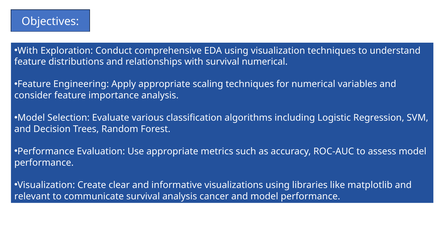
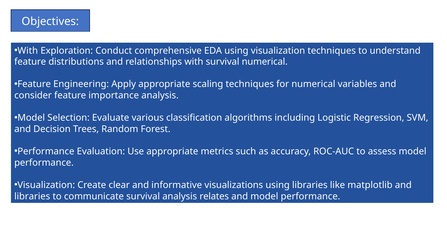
relevant: relevant -> libraries (32, 196)
cancer: cancer -> relates (214, 196)
